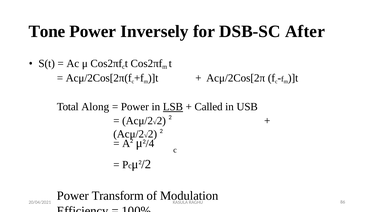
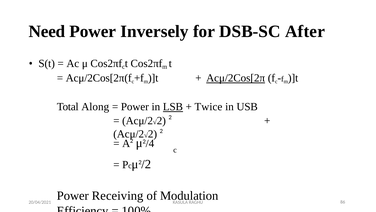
Tone: Tone -> Need (47, 31)
Acμ/2Cos[2π underline: none -> present (236, 78)
Called: Called -> Twice (208, 107)
Transform: Transform -> Receiving (118, 195)
